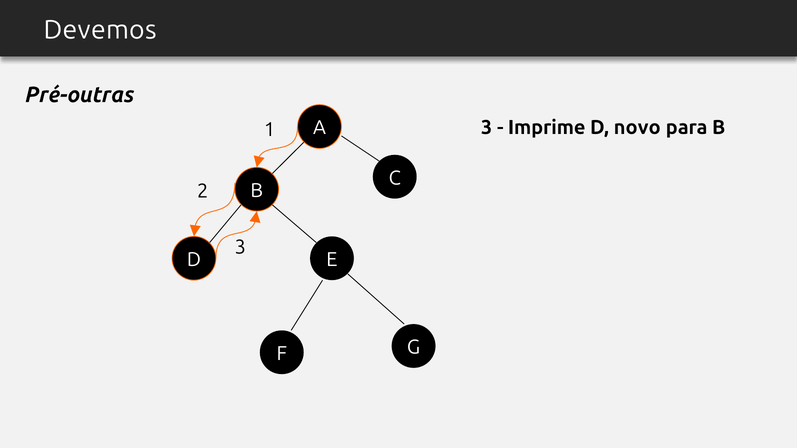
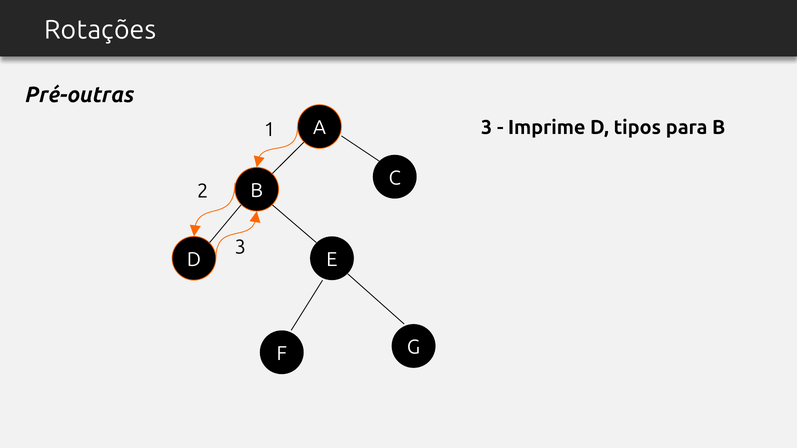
Devemos: Devemos -> Rotações (100, 30)
novo: novo -> tipos (637, 127)
